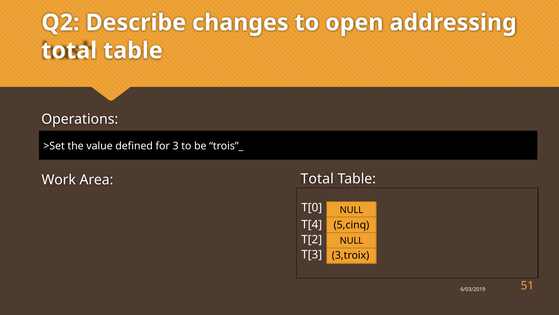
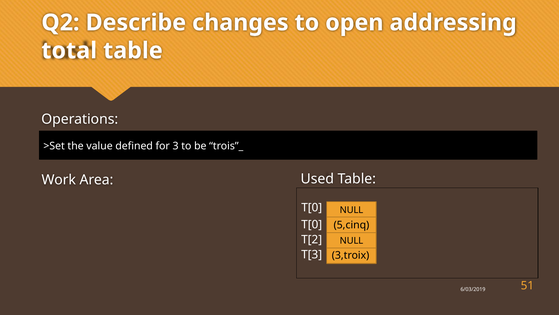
Total: Total -> Used (317, 178)
T[4: T[4 -> T[0 (312, 224)
